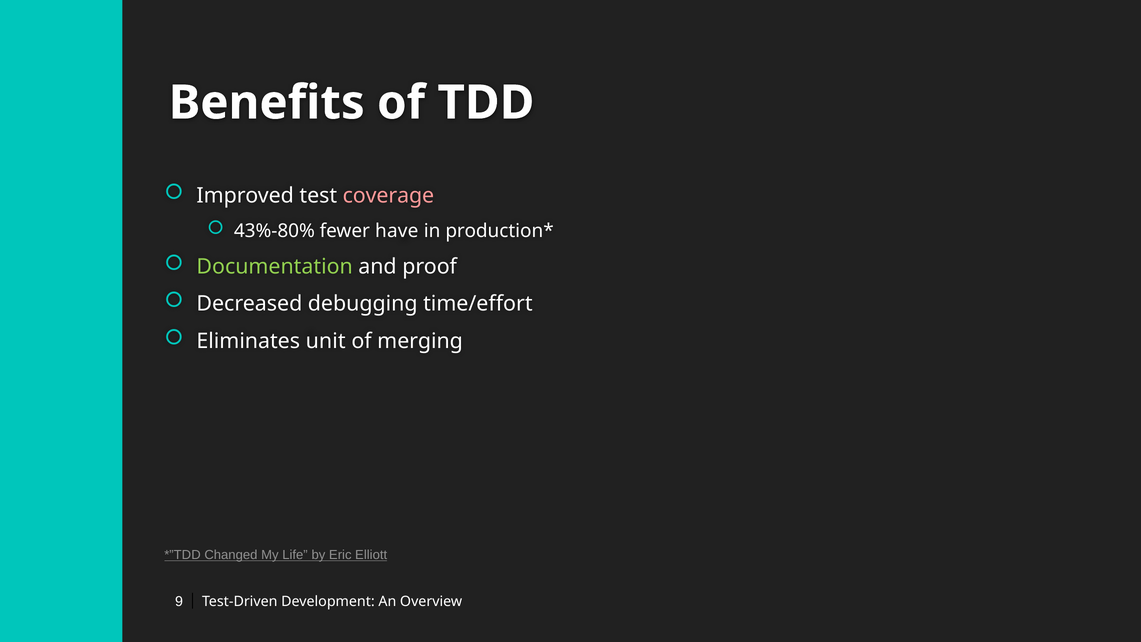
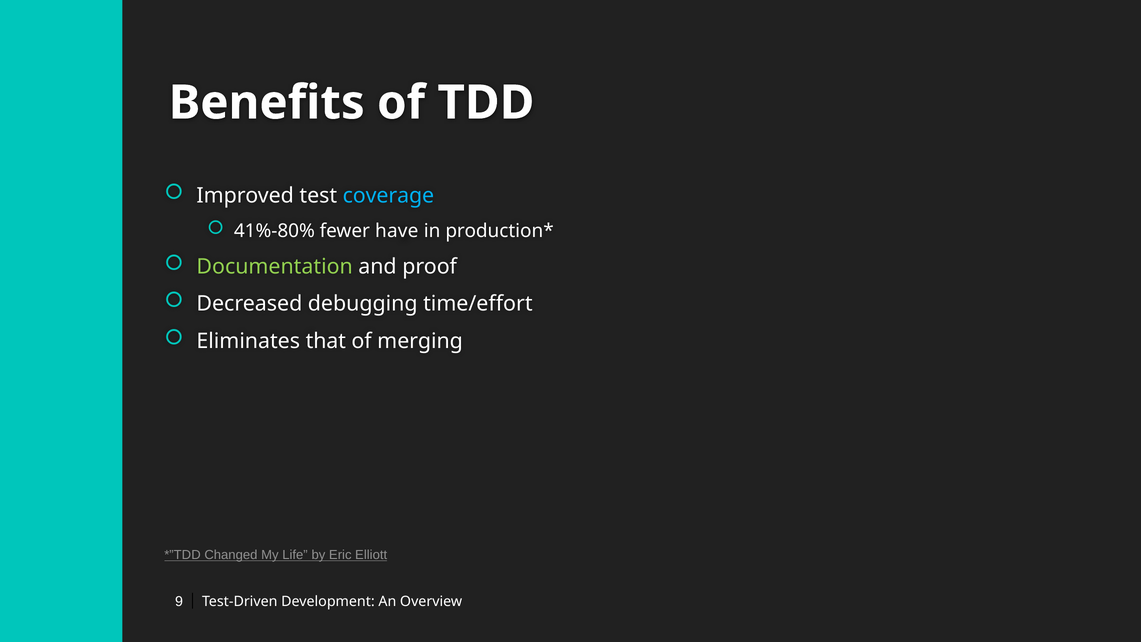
coverage colour: pink -> light blue (388, 196)
43%-80%: 43%-80% -> 41%-80% (274, 231)
unit: unit -> that (326, 341)
